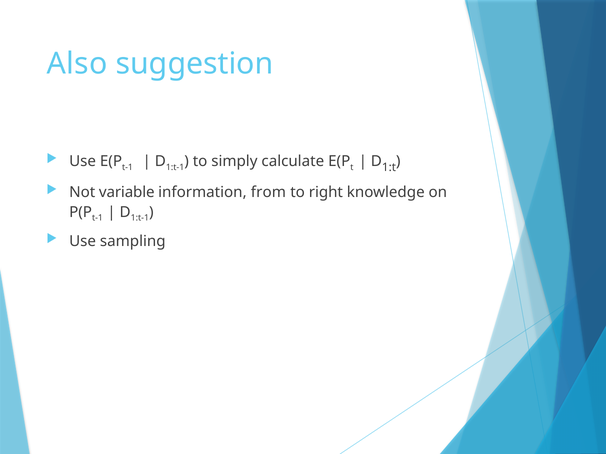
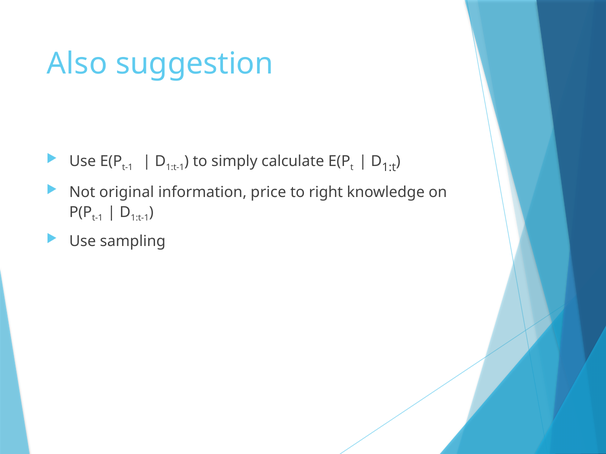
variable: variable -> original (127, 192)
from: from -> price (268, 192)
